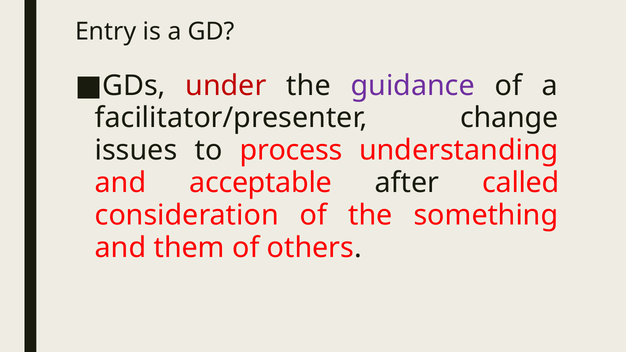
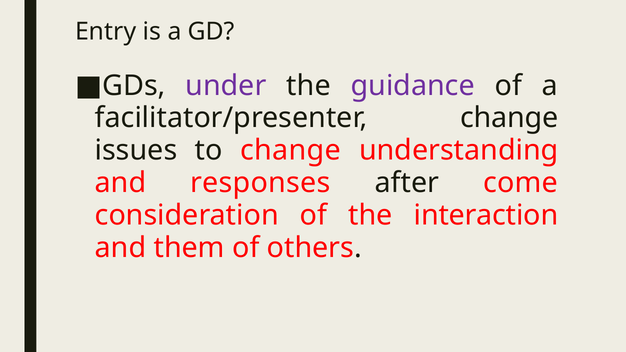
under colour: red -> purple (226, 86)
to process: process -> change (291, 150)
acceptable: acceptable -> responses (260, 183)
called: called -> come (521, 183)
something: something -> interaction (486, 215)
